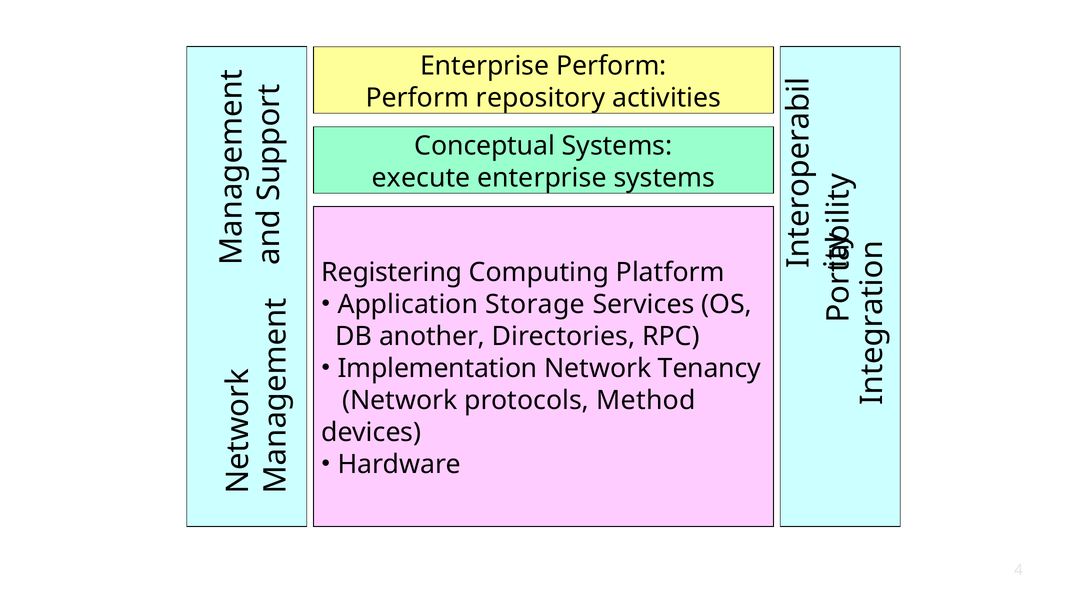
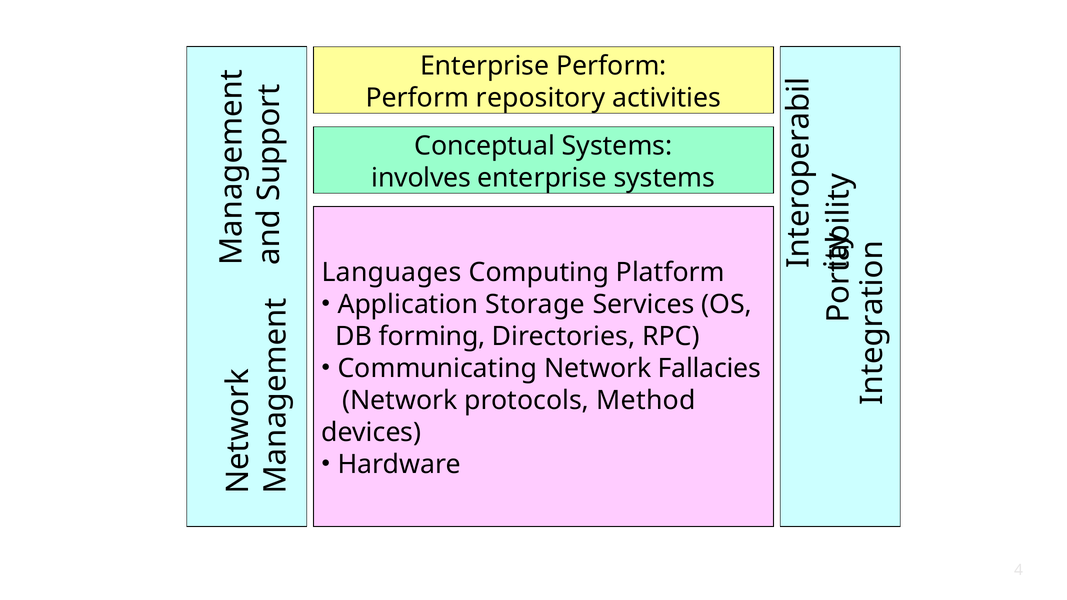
execute: execute -> involves (421, 178)
Registering: Registering -> Languages (392, 273)
another: another -> forming (432, 337)
Implementation: Implementation -> Communicating (437, 369)
Tenancy: Tenancy -> Fallacies (709, 369)
